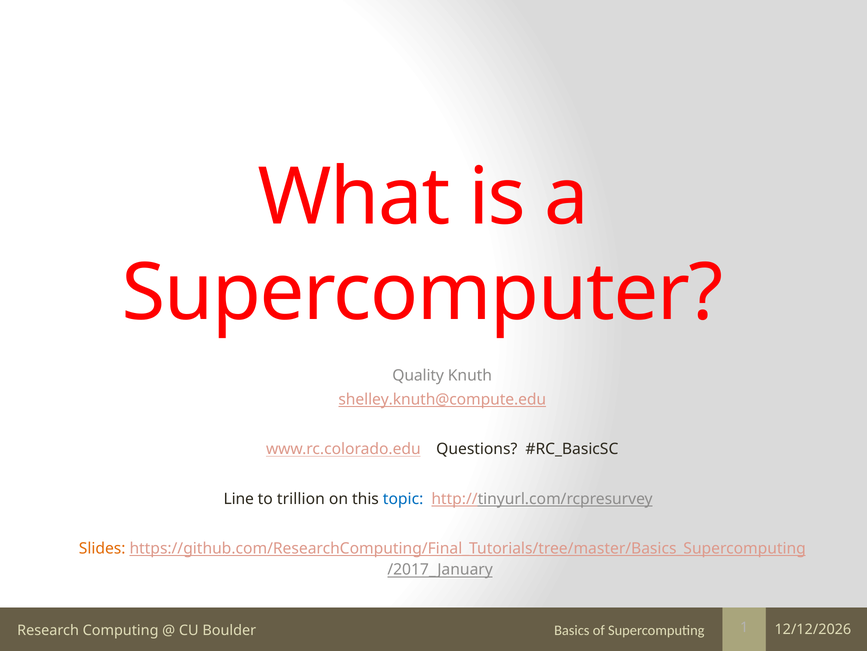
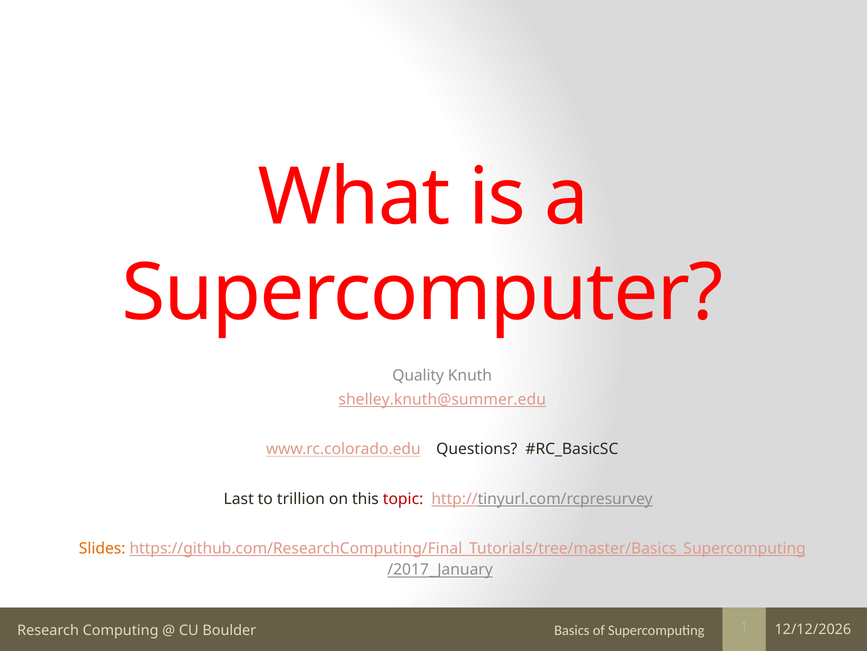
shelley.knuth@compute.edu: shelley.knuth@compute.edu -> shelley.knuth@summer.edu (442, 399)
Line: Line -> Last (239, 498)
topic colour: blue -> red (403, 498)
